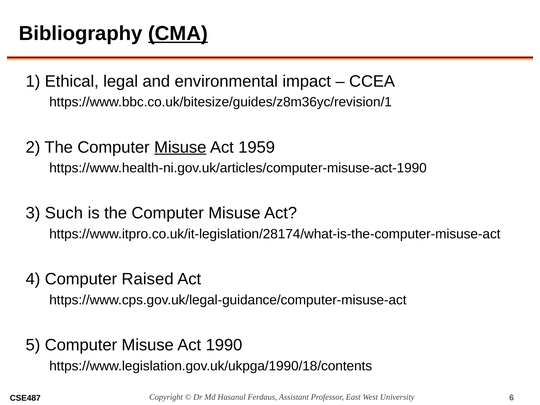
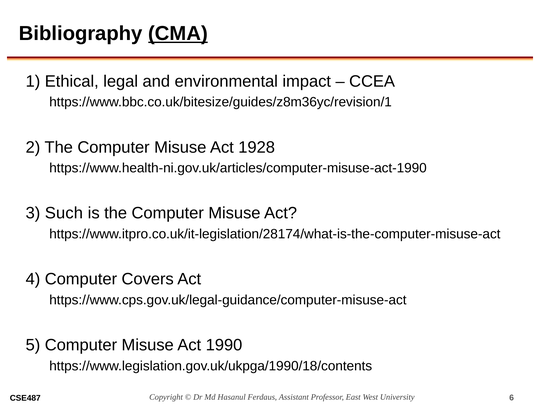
Misuse underline: present -> none (180, 147)
1959: 1959 -> 1928 (257, 147)
Raised: Raised -> Covers (148, 279)
